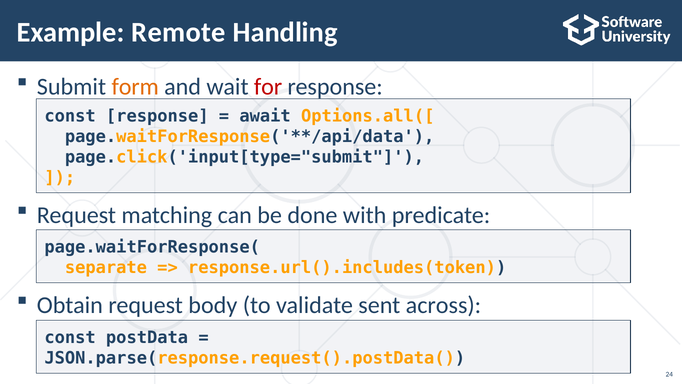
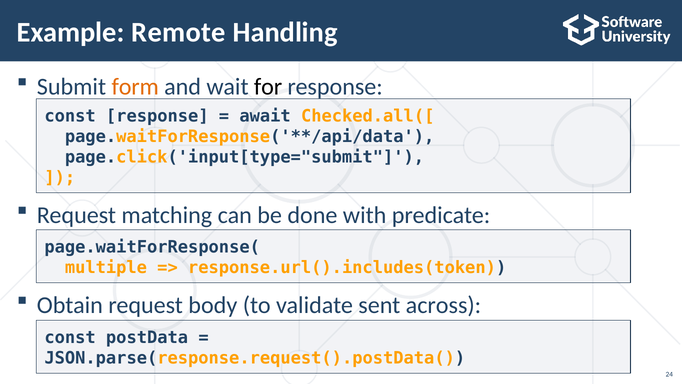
for colour: red -> black (268, 87)
Options.all([: Options.all([ -> Checked.all([ (368, 116)
separate: separate -> multiple (106, 267)
